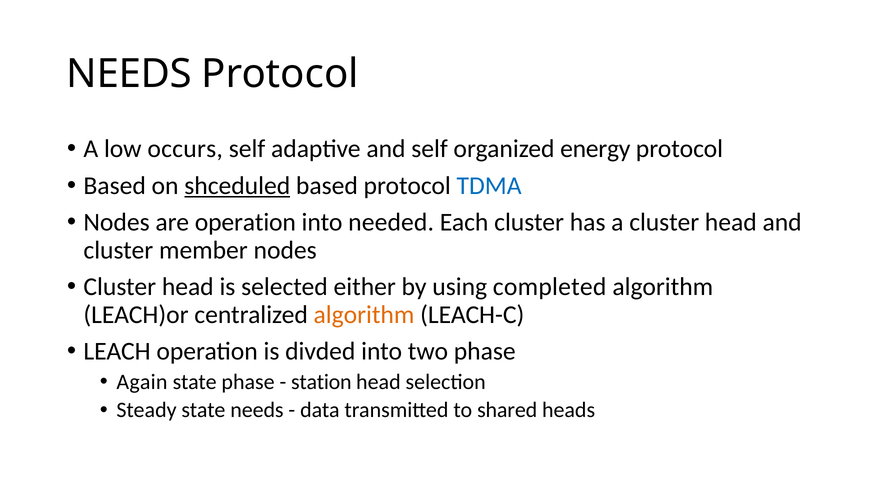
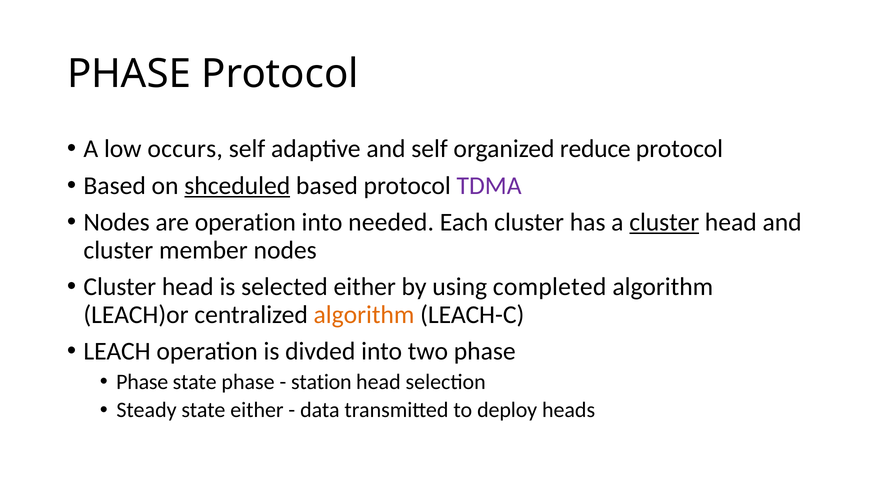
NEEDS: NEEDS -> PHASE (129, 74)
energy: energy -> reduce (595, 149)
TDMA colour: blue -> purple (489, 185)
cluster underline: none -> present (664, 222)
Again: Again -> Phase (142, 381)
state needs: needs -> either (257, 410)
shared: shared -> deploy (507, 410)
